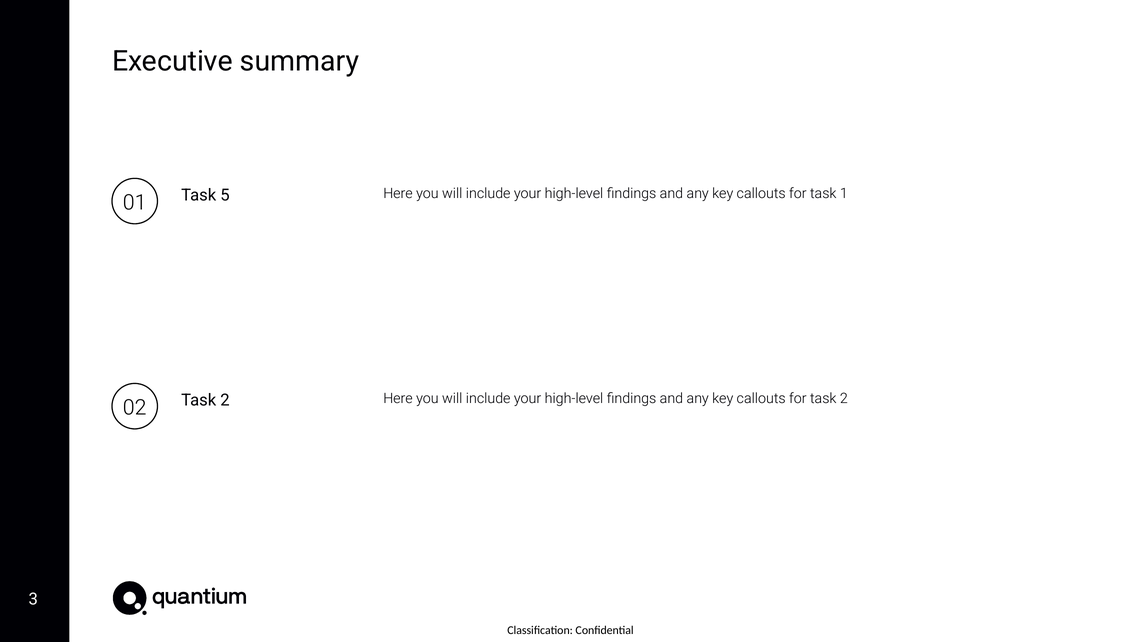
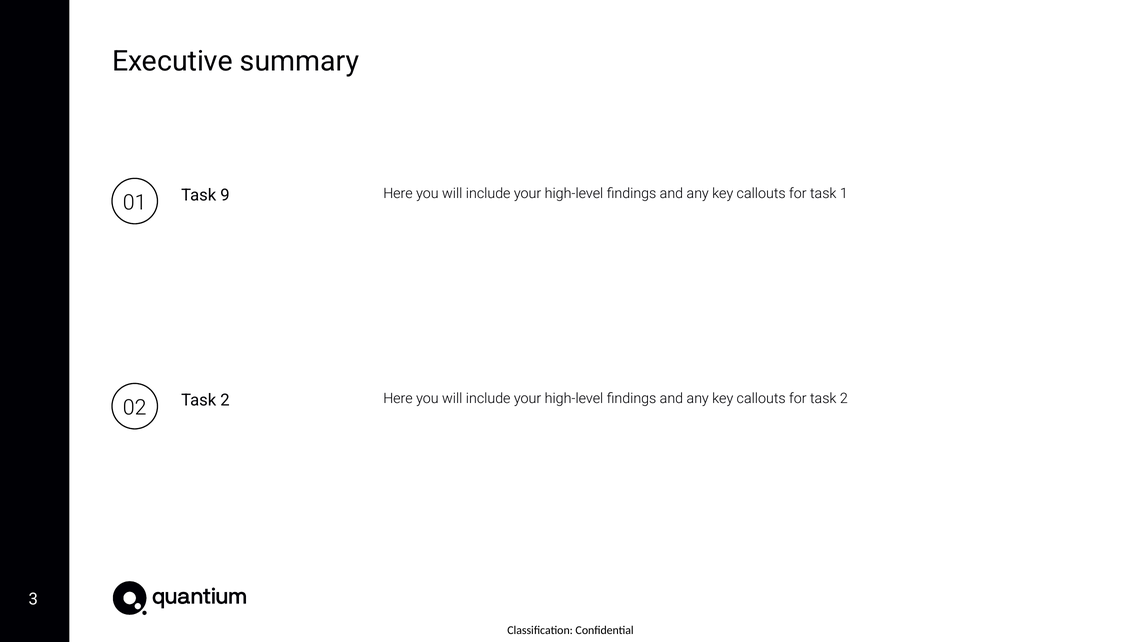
5: 5 -> 9 (225, 195)
